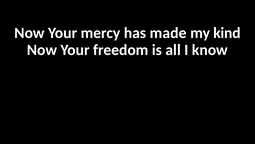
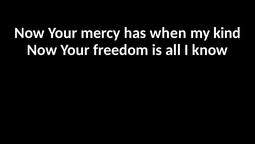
made: made -> when (168, 33)
